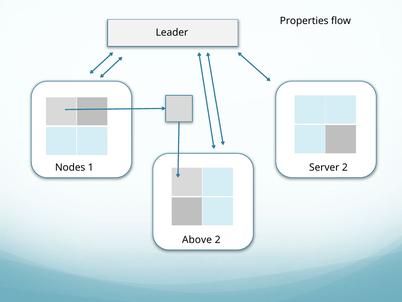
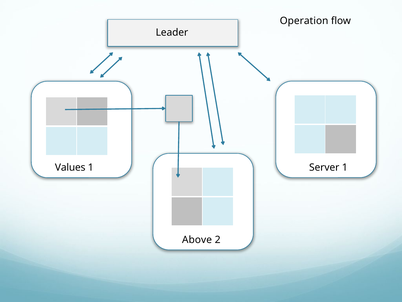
Properties: Properties -> Operation (304, 21)
Nodes: Nodes -> Values (70, 167)
Server 2: 2 -> 1 (345, 167)
